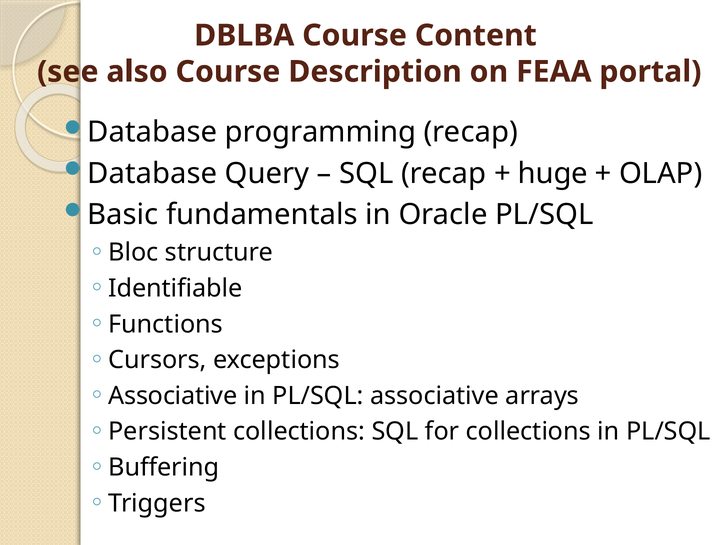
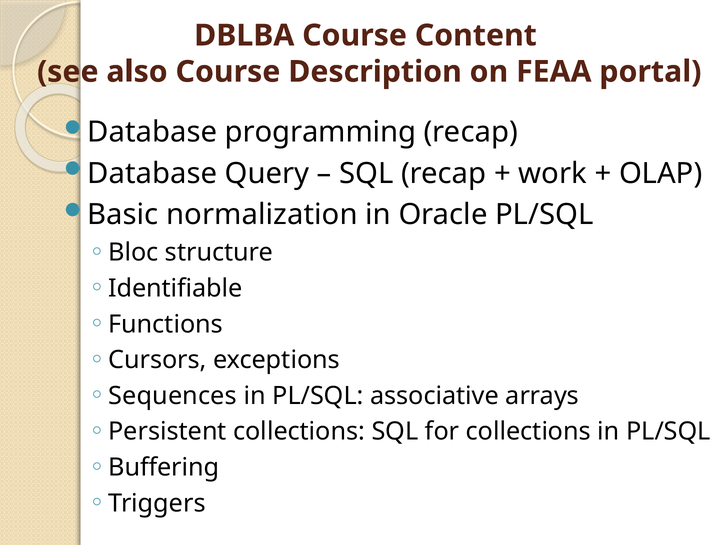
huge: huge -> work (553, 173)
fundamentals: fundamentals -> normalization (262, 215)
Associative: Associative -> Sequences (173, 396)
